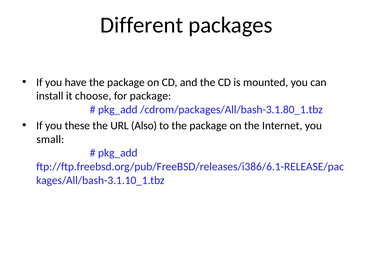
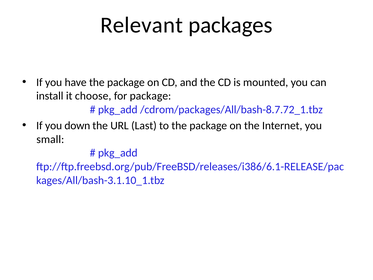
Different: Different -> Relevant (142, 25)
/cdrom/packages/All/bash-3.1.80_1.tbz: /cdrom/packages/All/bash-3.1.80_1.tbz -> /cdrom/packages/All/bash-8.7.72_1.tbz (231, 110)
these: these -> down (77, 125)
Also: Also -> Last (144, 125)
